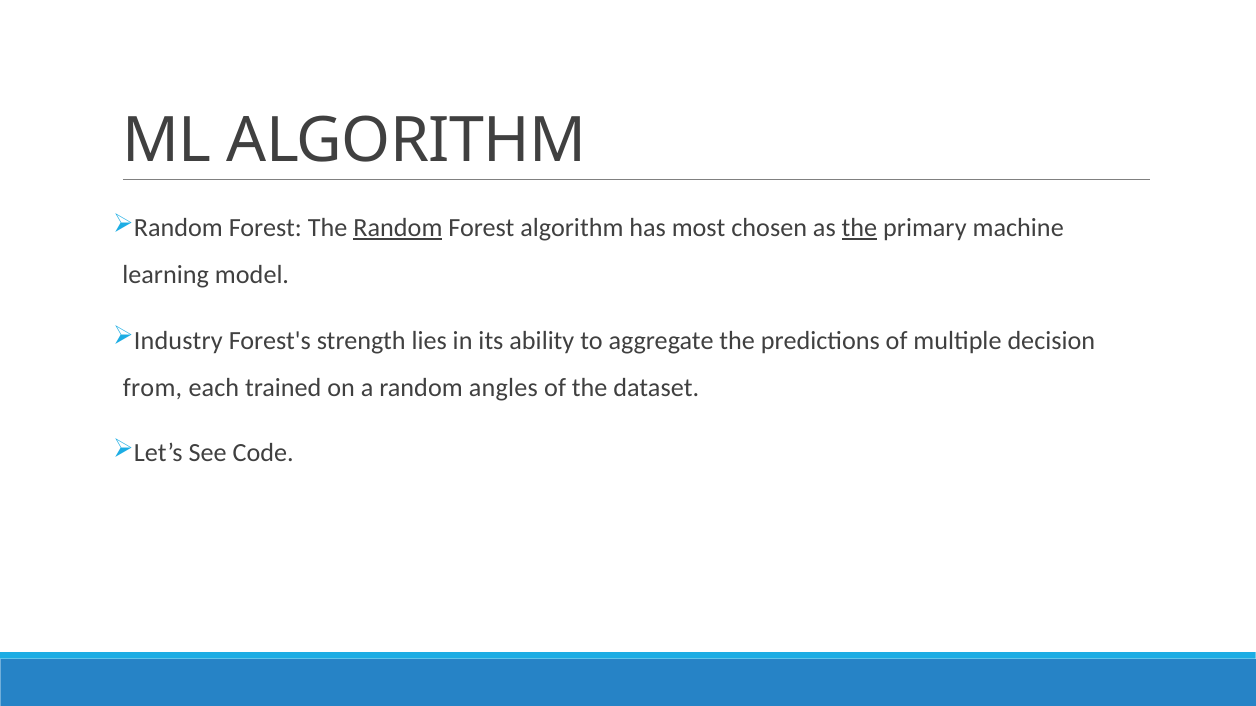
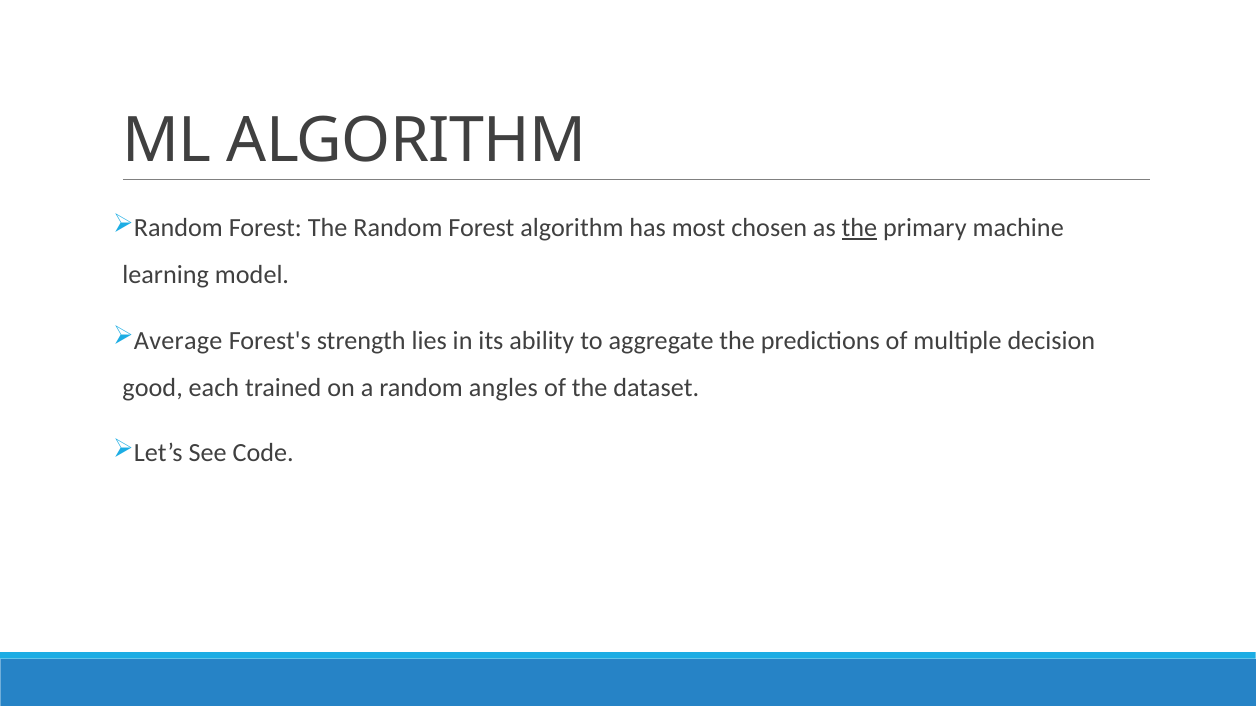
Random underline: present -> none (398, 228)
Industry: Industry -> Average (178, 341)
from: from -> good (153, 388)
